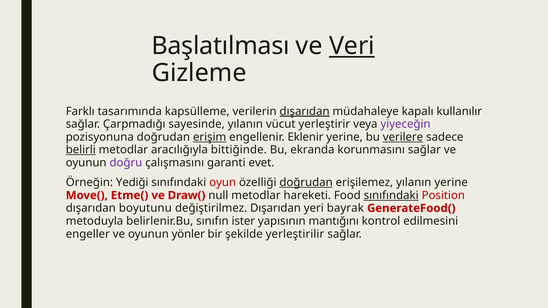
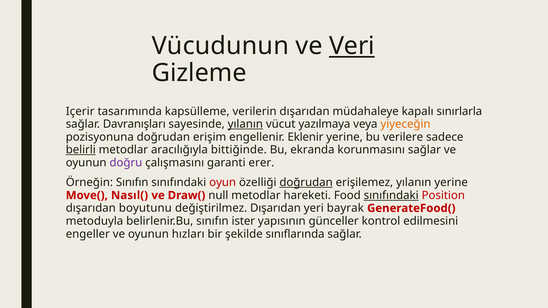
Başlatılması: Başlatılması -> Vücudunun (220, 46)
Farklı: Farklı -> Içerir (80, 111)
dışarıdan underline: present -> none (305, 111)
kullanılır: kullanılır -> sınırlarla (459, 111)
Çarpmadığı: Çarpmadığı -> Davranışları (134, 124)
yılanın underline: none -> present (245, 124)
yerleştirir: yerleştirir -> yazılmaya (324, 124)
yiyeceğin colour: purple -> orange (405, 124)
erişim underline: present -> none (210, 137)
verilere underline: present -> none (403, 137)
evet: evet -> erer (261, 163)
Örneğin Yediği: Yediği -> Sınıfın (132, 183)
Etme(: Etme( -> Nasıl( (130, 195)
mantığını: mantığını -> günceller (334, 221)
yönler: yönler -> hızları (188, 234)
yerleştirilir: yerleştirilir -> sınıflarında (295, 234)
